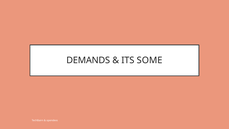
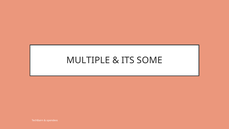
DEMANDS: DEMANDS -> MULTIPLE (88, 60)
